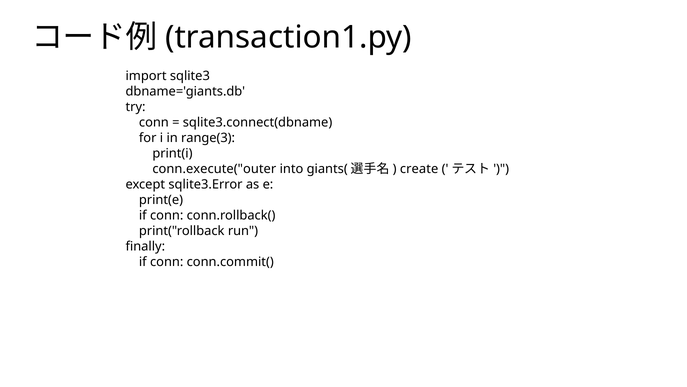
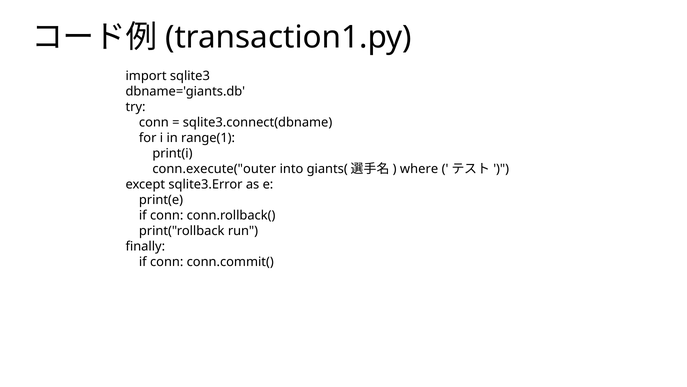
range(3: range(3 -> range(1 (208, 138)
create: create -> where (419, 169)
